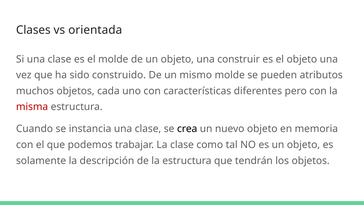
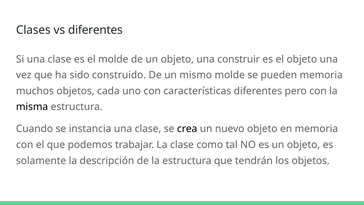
vs orientada: orientada -> diferentes (95, 30)
pueden atributos: atributos -> memoria (321, 75)
misma colour: red -> black (32, 107)
